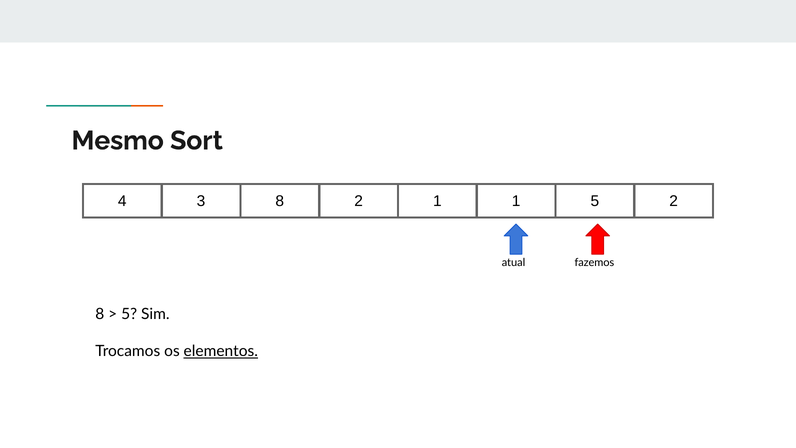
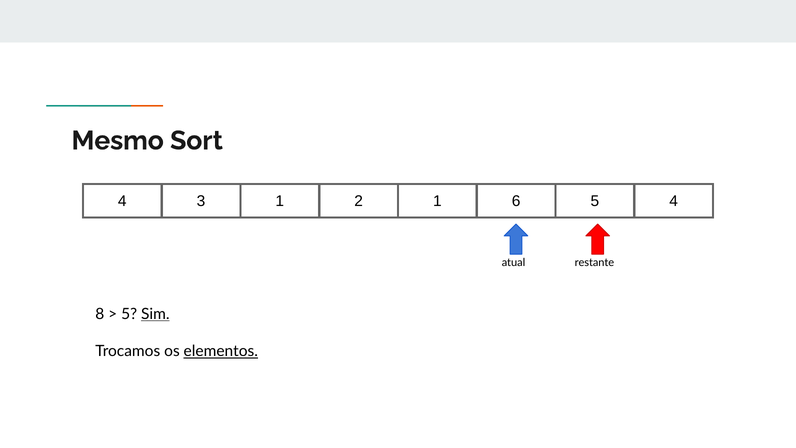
3 8: 8 -> 1 (280, 201)
1 1: 1 -> 6 (516, 201)
5 2: 2 -> 4 (674, 201)
fazemos: fazemos -> restante (594, 262)
Sim underline: none -> present (155, 314)
